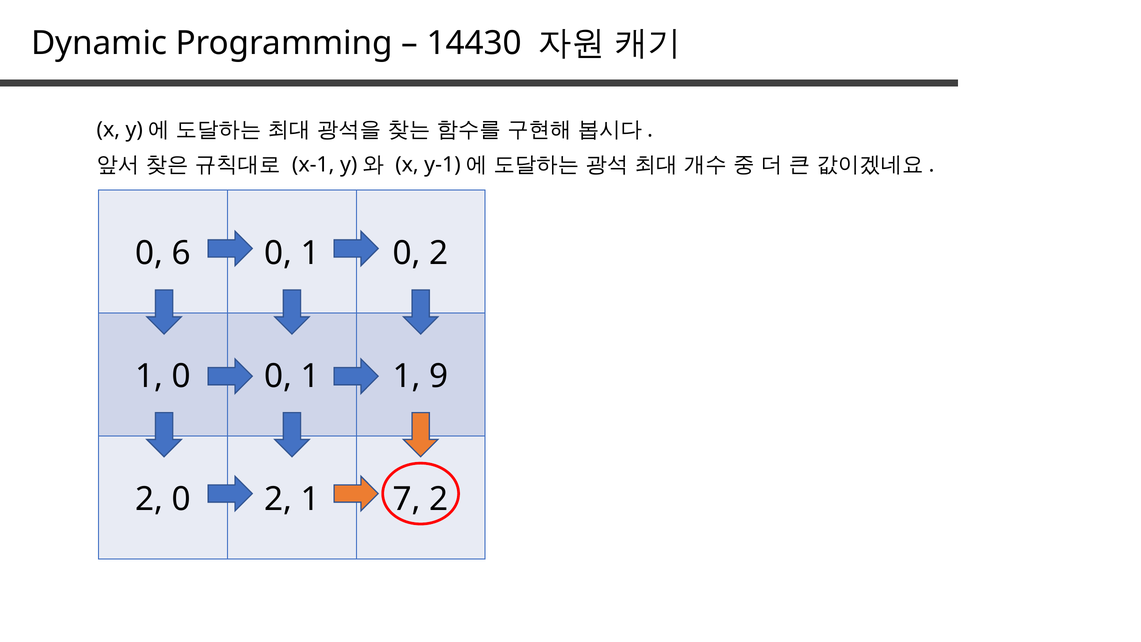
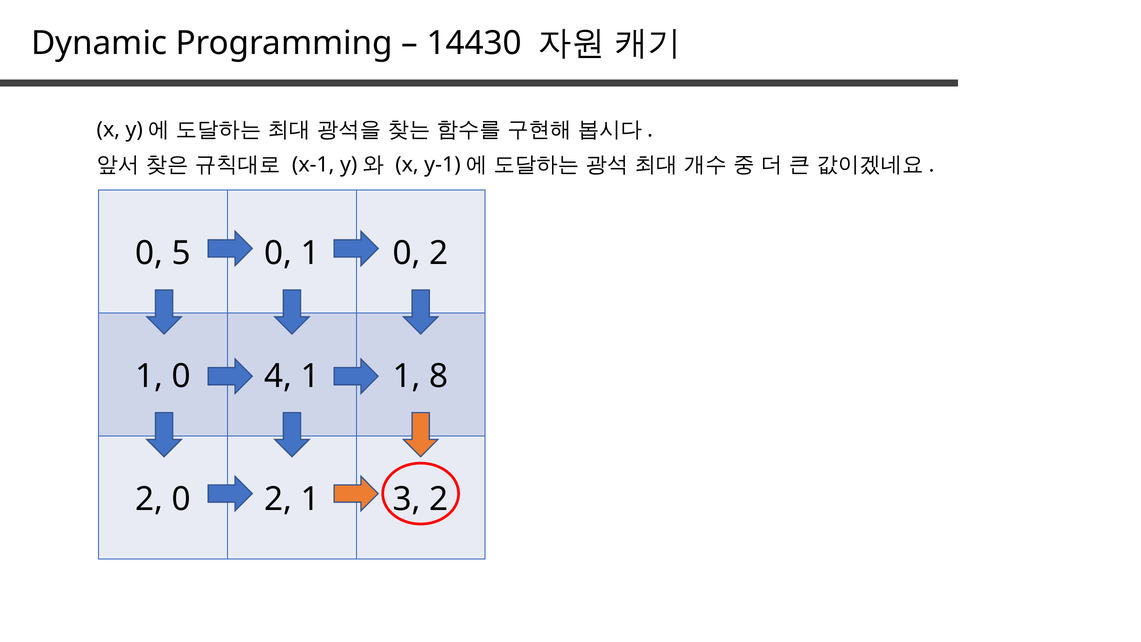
6: 6 -> 5 (181, 253)
0 0: 0 -> 4 (278, 376)
9: 9 -> 8 (439, 376)
7: 7 -> 3 (407, 499)
